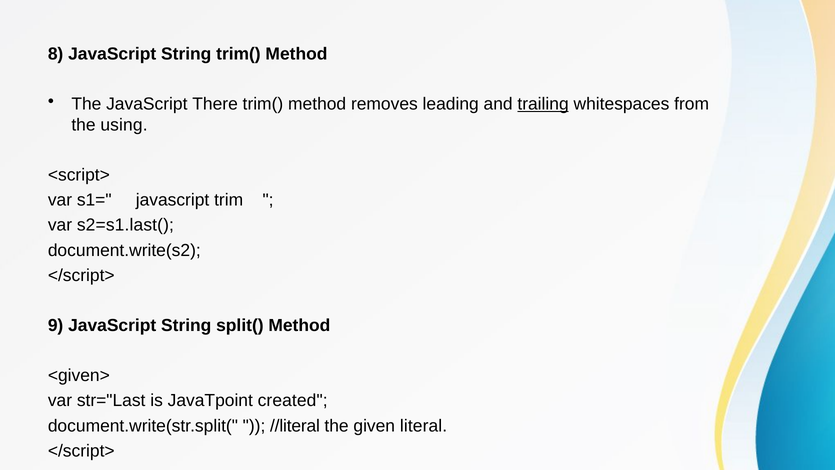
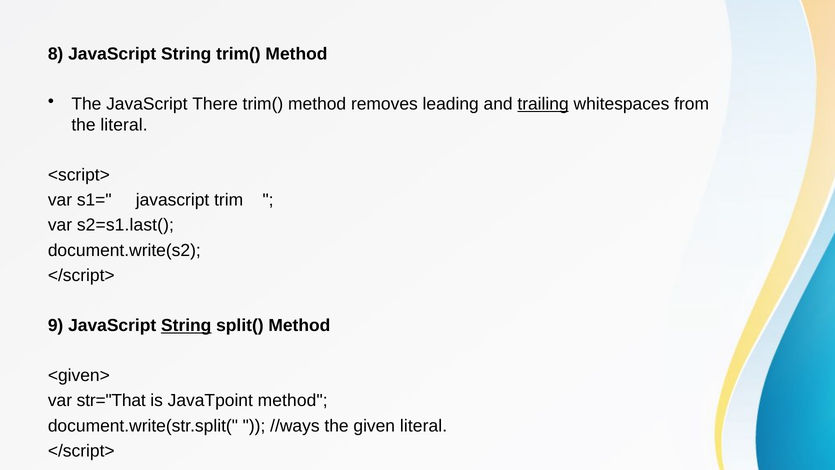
the using: using -> literal (124, 125)
String underline: none -> present (186, 325)
str="Last: str="Last -> str="That (111, 400)
JavaTpoint created: created -> method (293, 400)
//literal: //literal -> //ways (295, 425)
